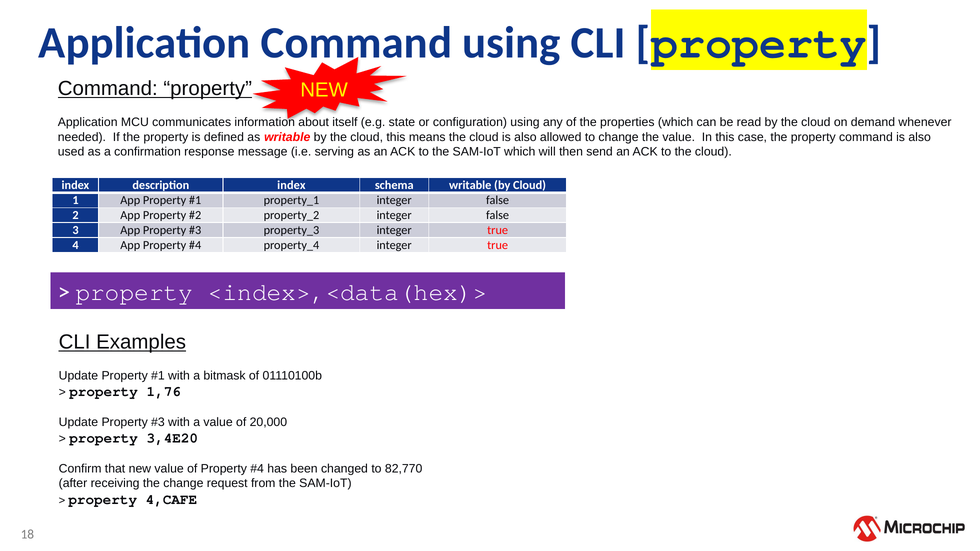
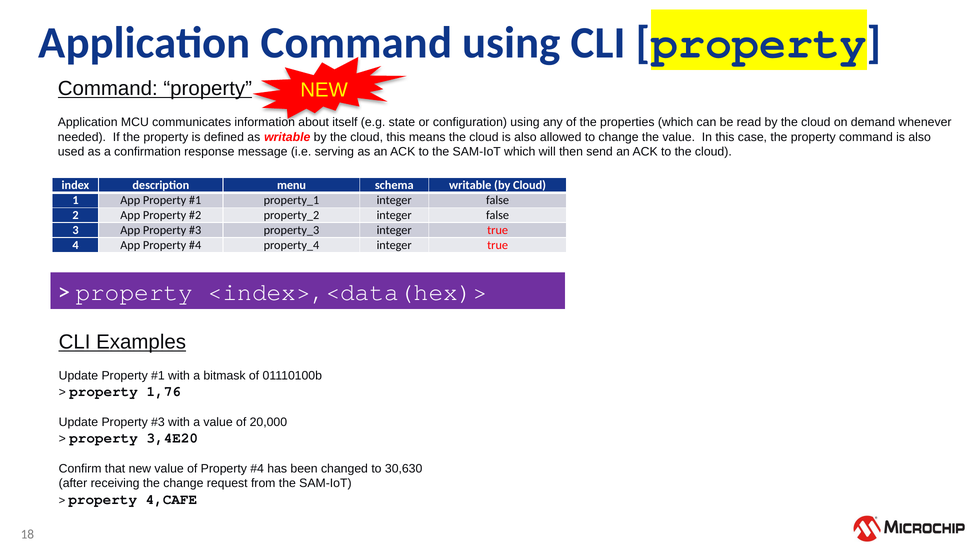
description index: index -> menu (292, 186)
82,770: 82,770 -> 30,630 (404, 469)
